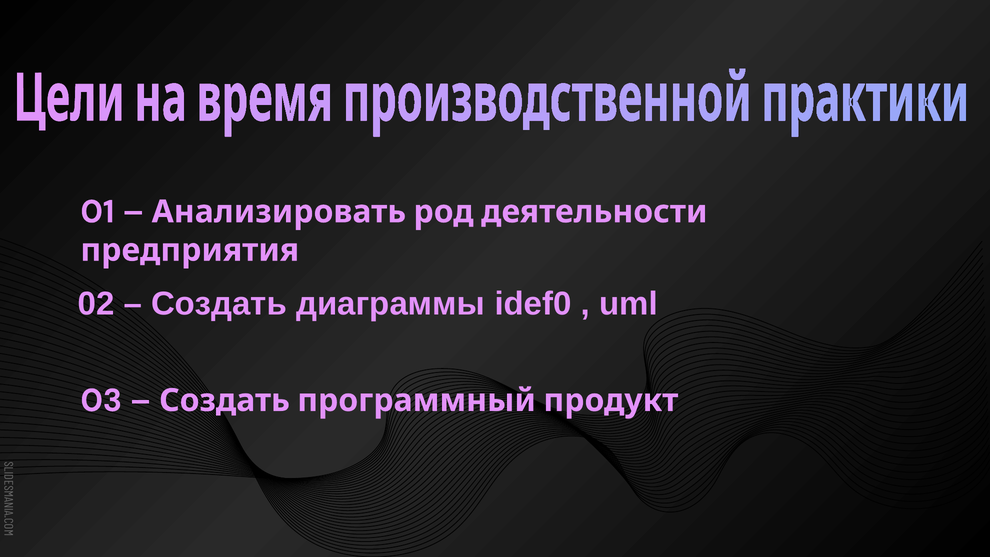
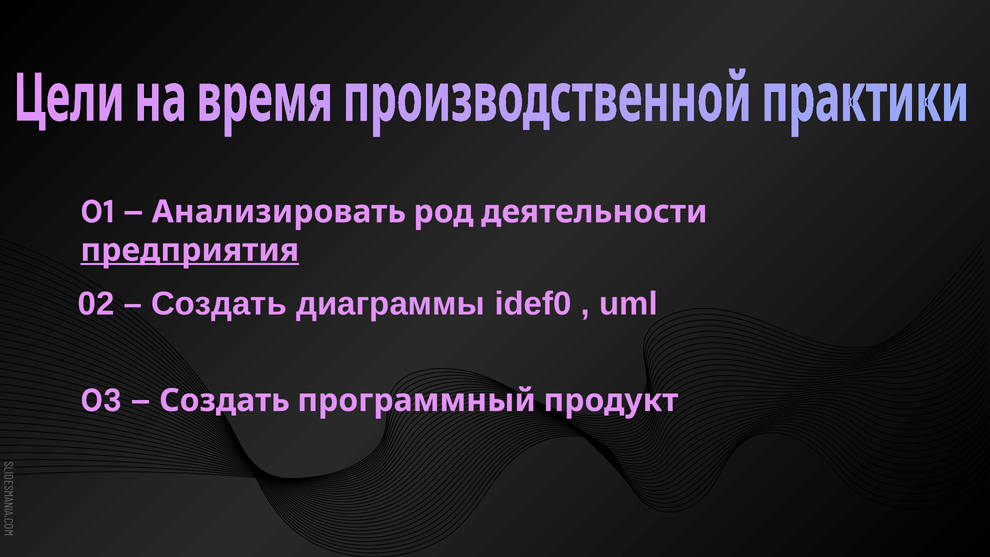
предприятия underline: none -> present (190, 250)
